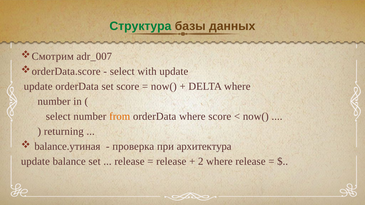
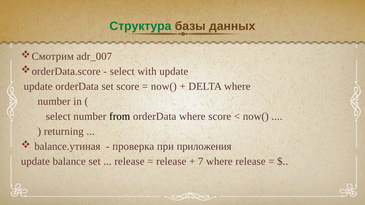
from colour: orange -> black (120, 116)
архитектура: архитектура -> приложения (204, 147)
2: 2 -> 7 (201, 162)
